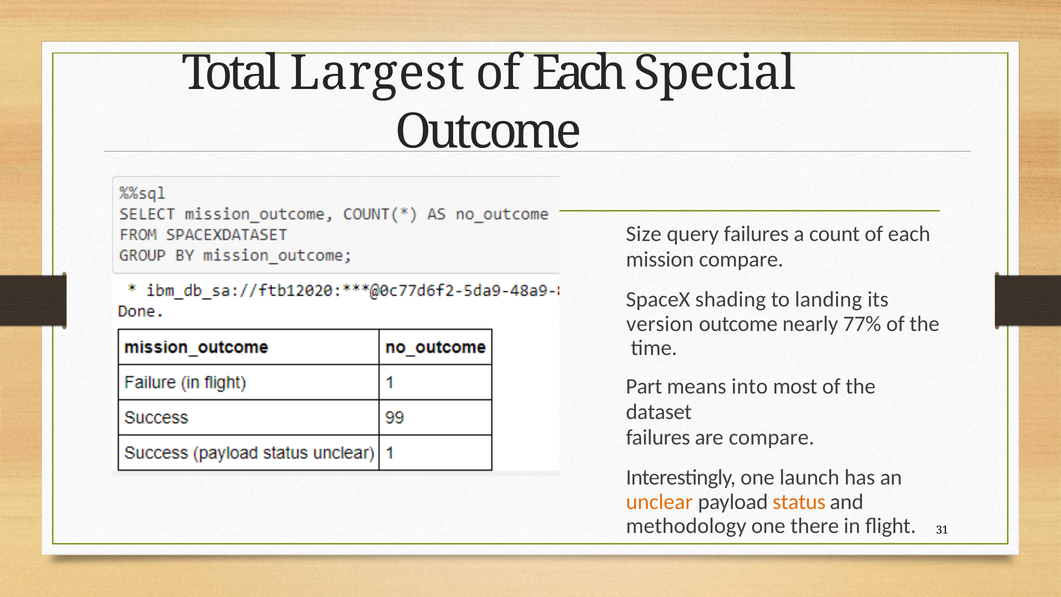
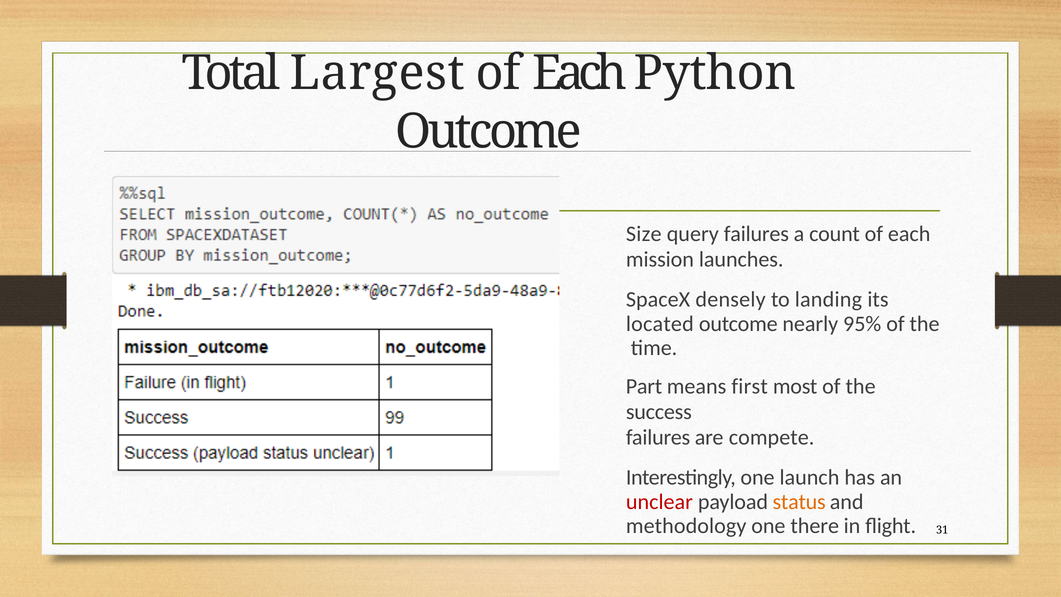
Special: Special -> Python (715, 73)
mission compare: compare -> launches (741, 259)
shading: shading -> densely (731, 299)
version: version -> located (660, 324)
77%: 77% -> 95% (862, 324)
into: into -> first (750, 386)
dataset: dataset -> success (659, 412)
are compare: compare -> compete (772, 437)
unclear colour: orange -> red (659, 502)
